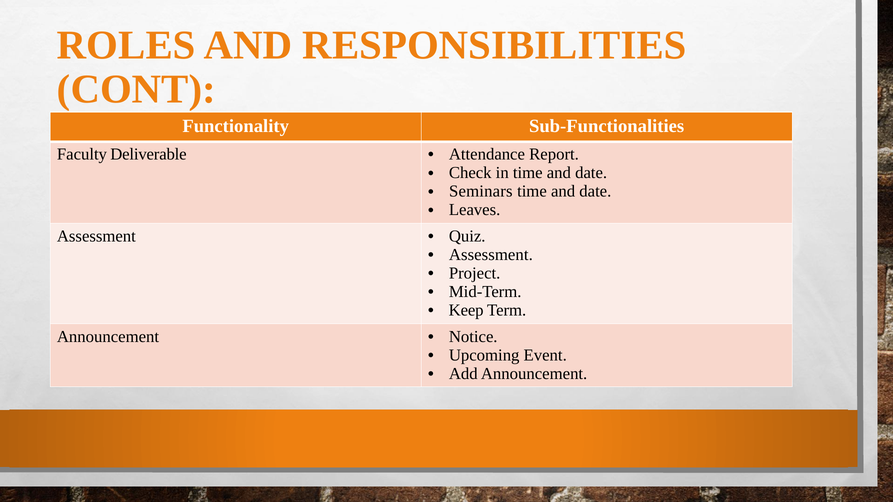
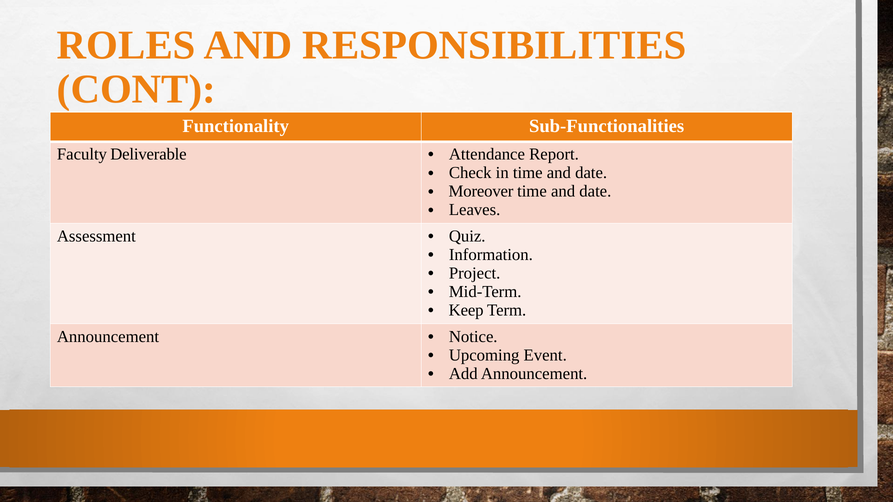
Seminars: Seminars -> Moreover (481, 192)
Assessment: Assessment -> Information (491, 255)
